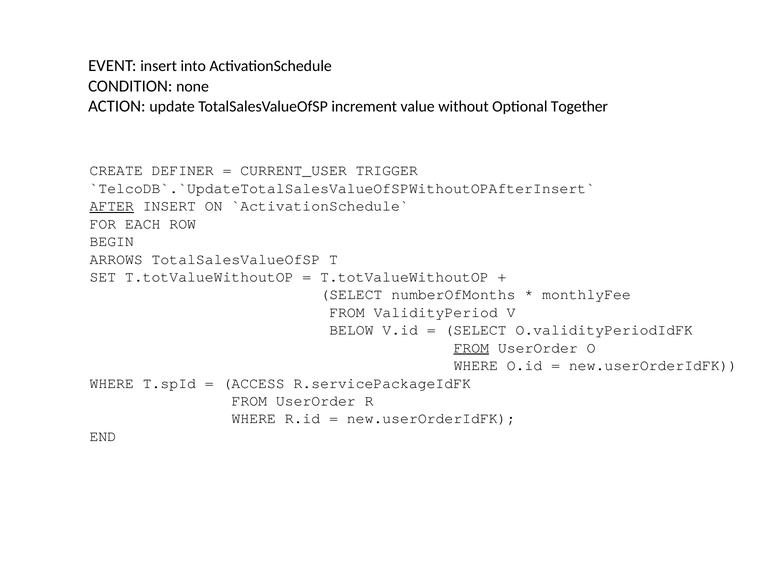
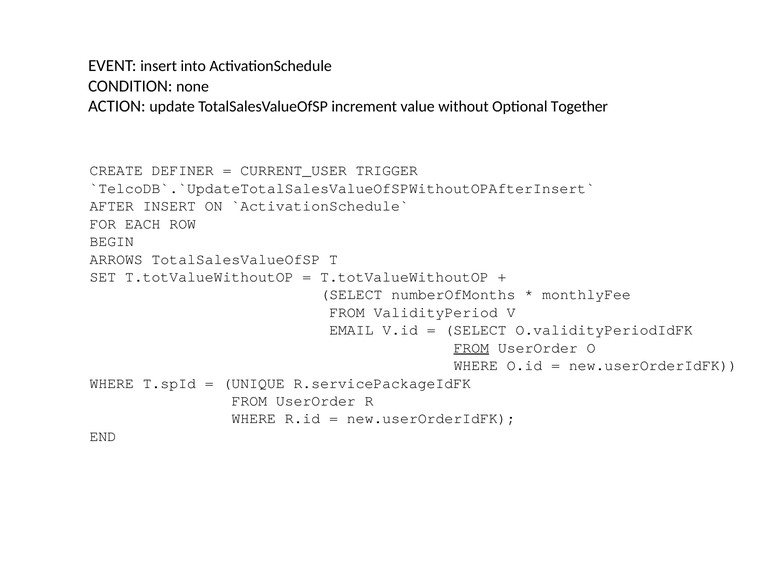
AFTER underline: present -> none (112, 206)
BELOW: BELOW -> EMAIL (351, 330)
ACCESS: ACCESS -> UNIQUE (254, 383)
